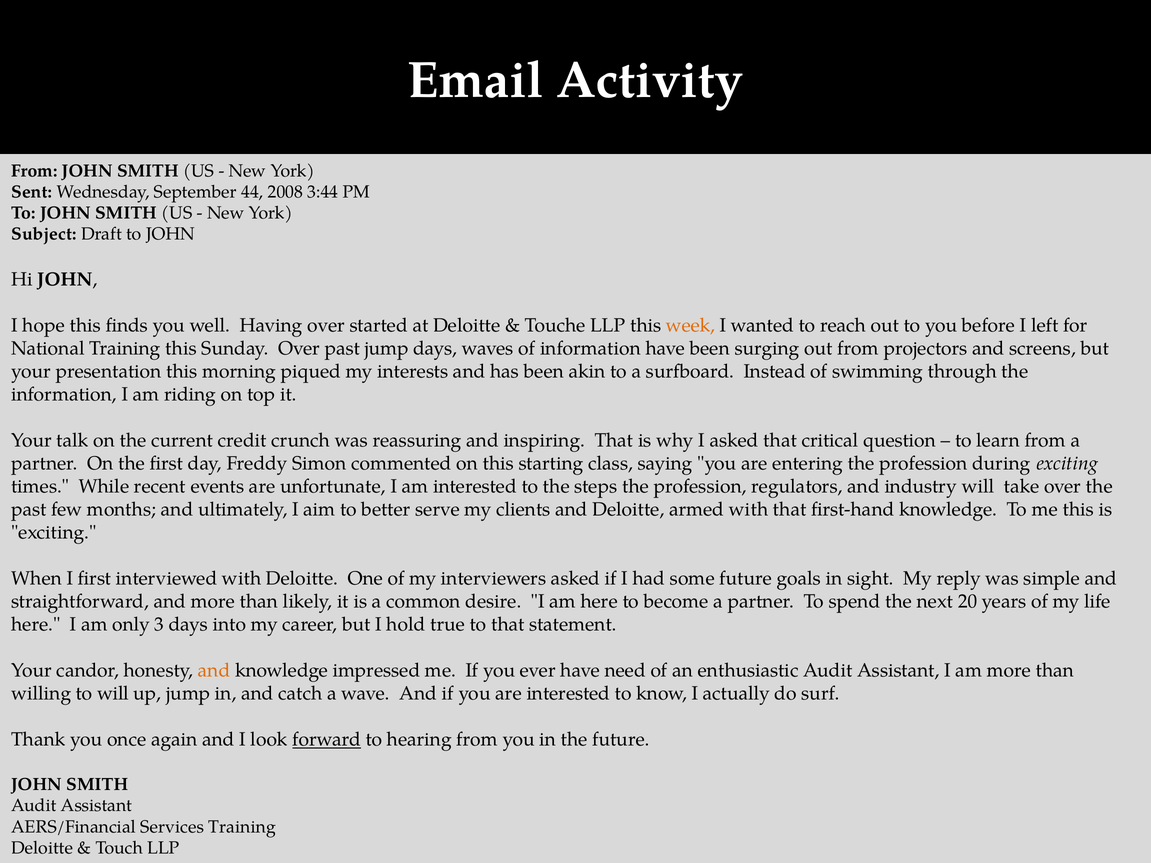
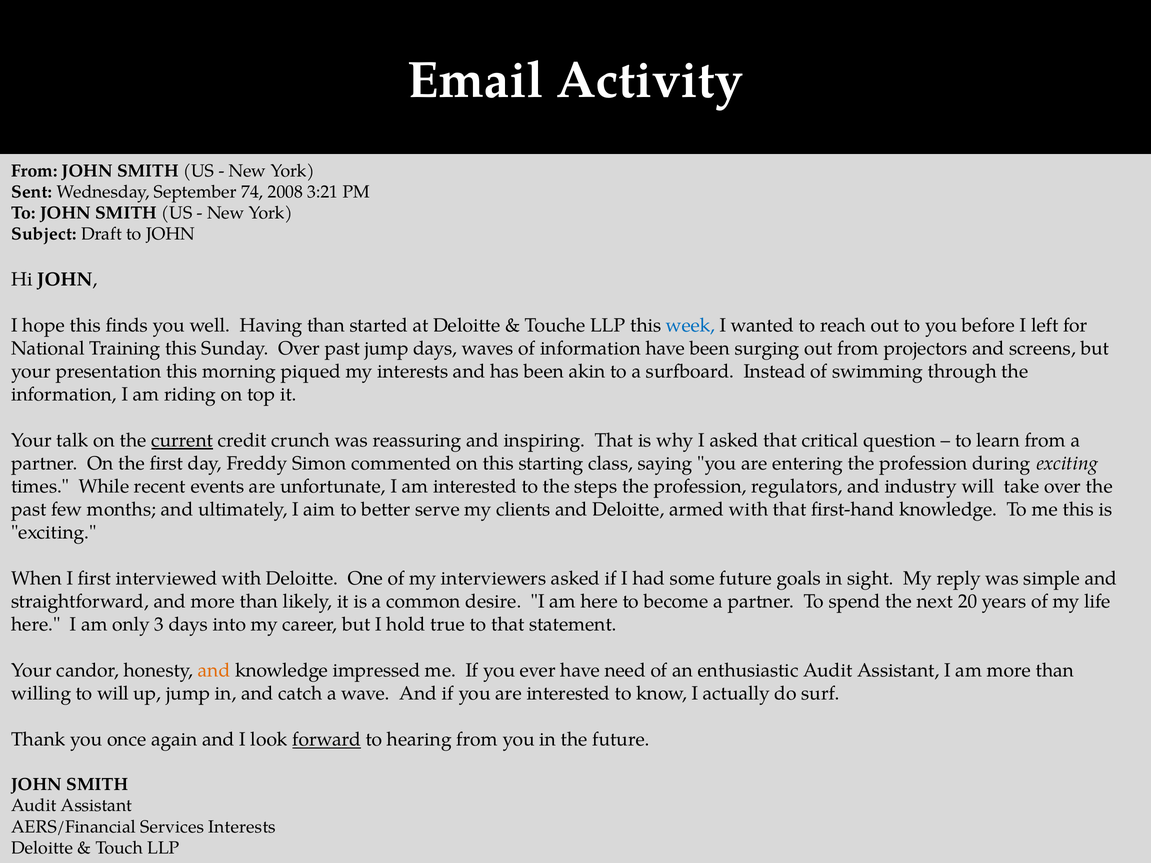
44: 44 -> 74 (252, 192)
3:44: 3:44 -> 3:21 (323, 192)
Having over: over -> than (326, 325)
week colour: orange -> blue (691, 325)
current underline: none -> present (182, 441)
Services Training: Training -> Interests (242, 827)
